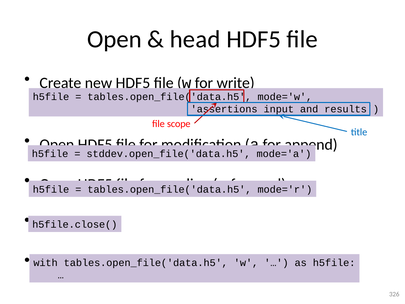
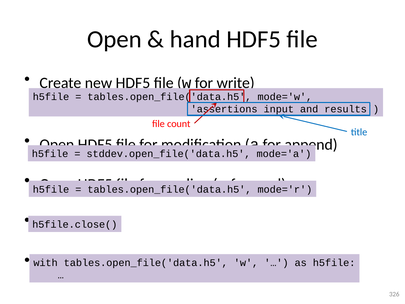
head: head -> hand (195, 39)
scope: scope -> count (179, 124)
